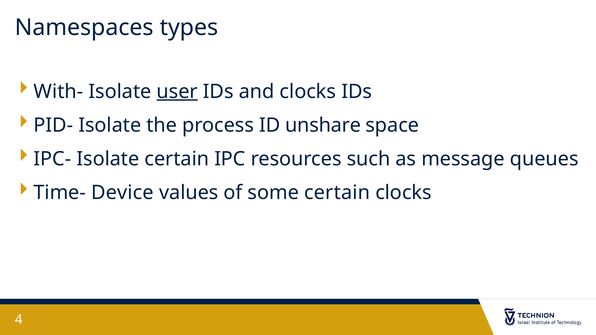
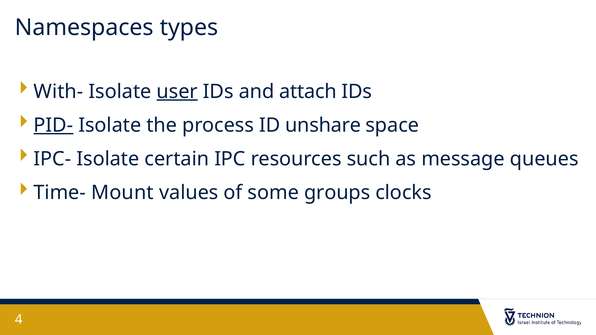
and clocks: clocks -> attach (308, 92)
PID- underline: none -> present (53, 125)
Device: Device -> Mount (122, 193)
some certain: certain -> groups (337, 193)
